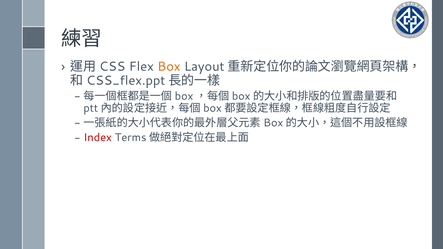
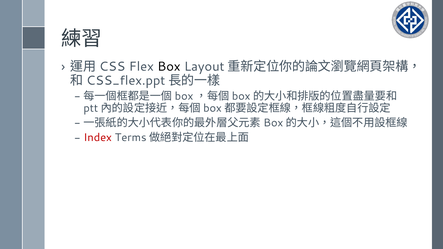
Box colour: orange -> black (169, 67)
